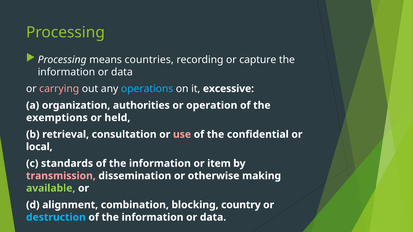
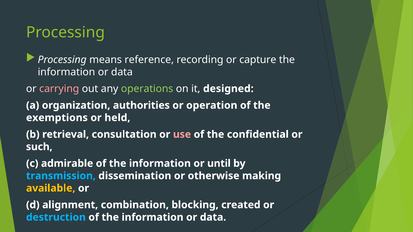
countries: countries -> reference (149, 60)
operations colour: light blue -> light green (147, 89)
excessive: excessive -> designed (228, 89)
local: local -> such (39, 147)
standards: standards -> admirable (67, 164)
item: item -> until (219, 164)
transmission colour: pink -> light blue (61, 176)
available colour: light green -> yellow (51, 188)
country: country -> created (241, 205)
